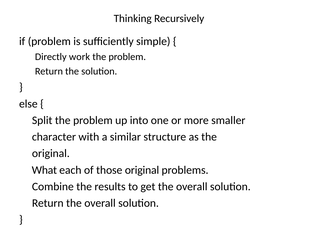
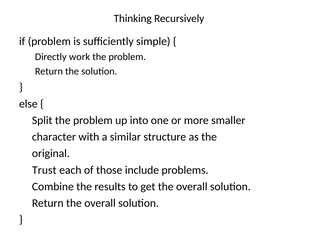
What: What -> Trust (44, 170)
those original: original -> include (142, 170)
